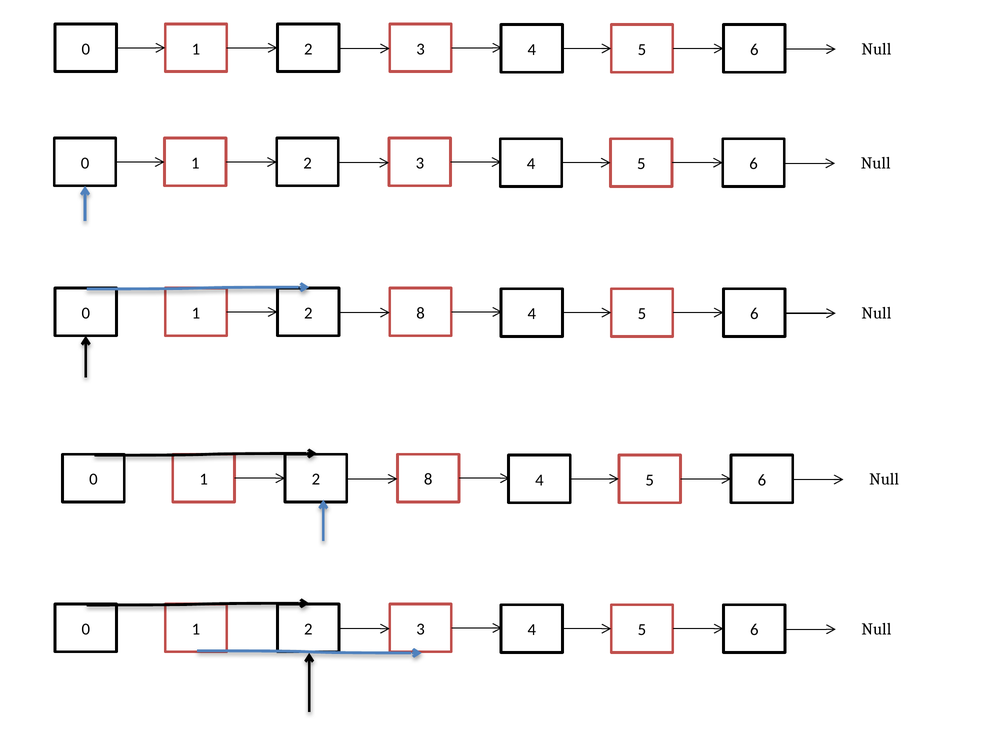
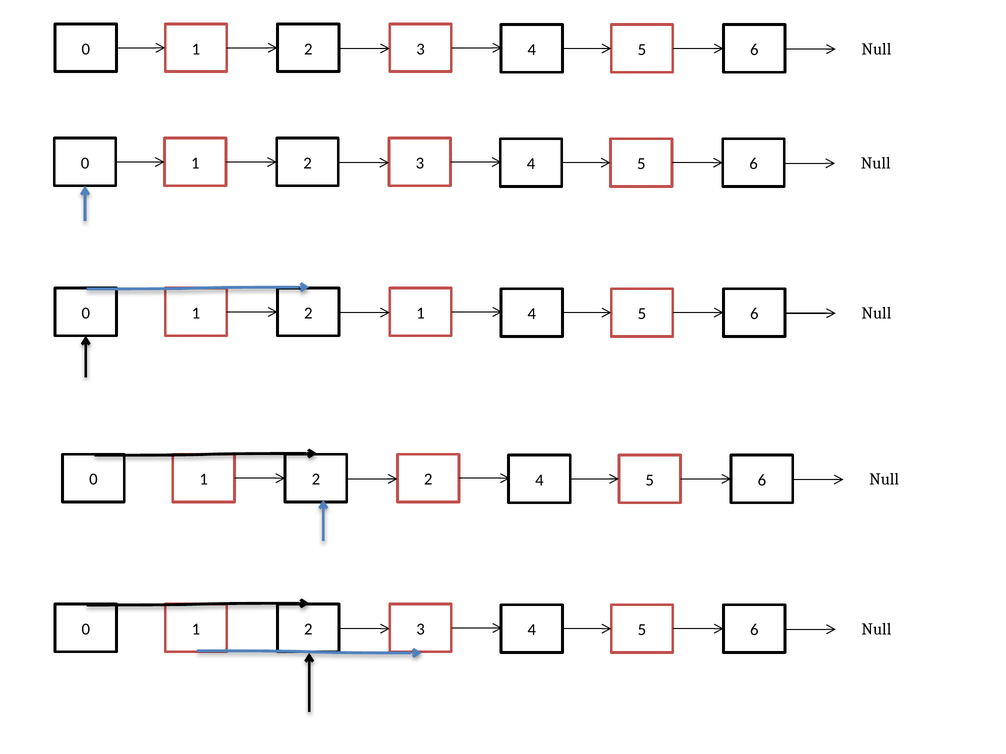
8: 8 -> 1 (421, 313)
8: 8 -> 2 (428, 480)
